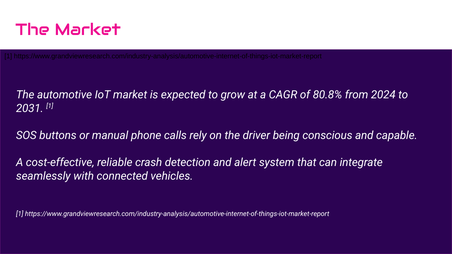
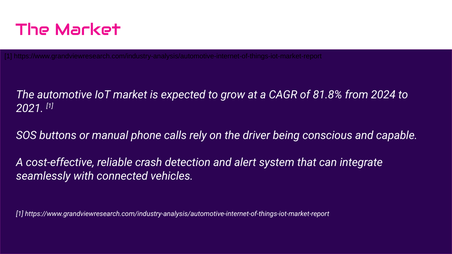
80.8%: 80.8% -> 81.8% (327, 95)
2031: 2031 -> 2021 (30, 108)
